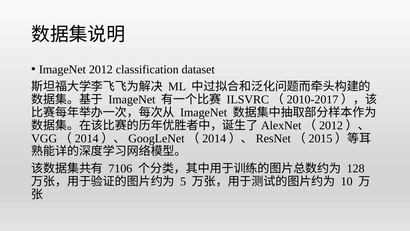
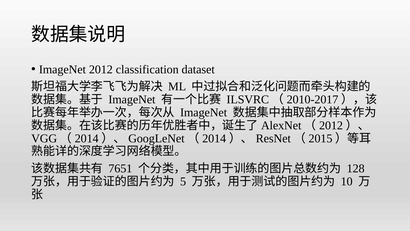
7106: 7106 -> 7651 (120, 168)
